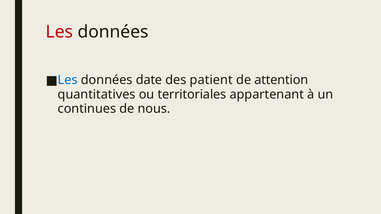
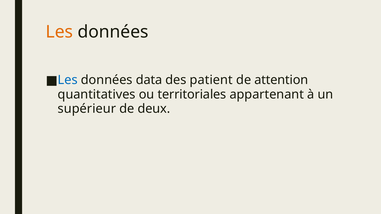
Les colour: red -> orange (59, 32)
date: date -> data (149, 80)
continues: continues -> supérieur (87, 109)
nous: nous -> deux (154, 109)
